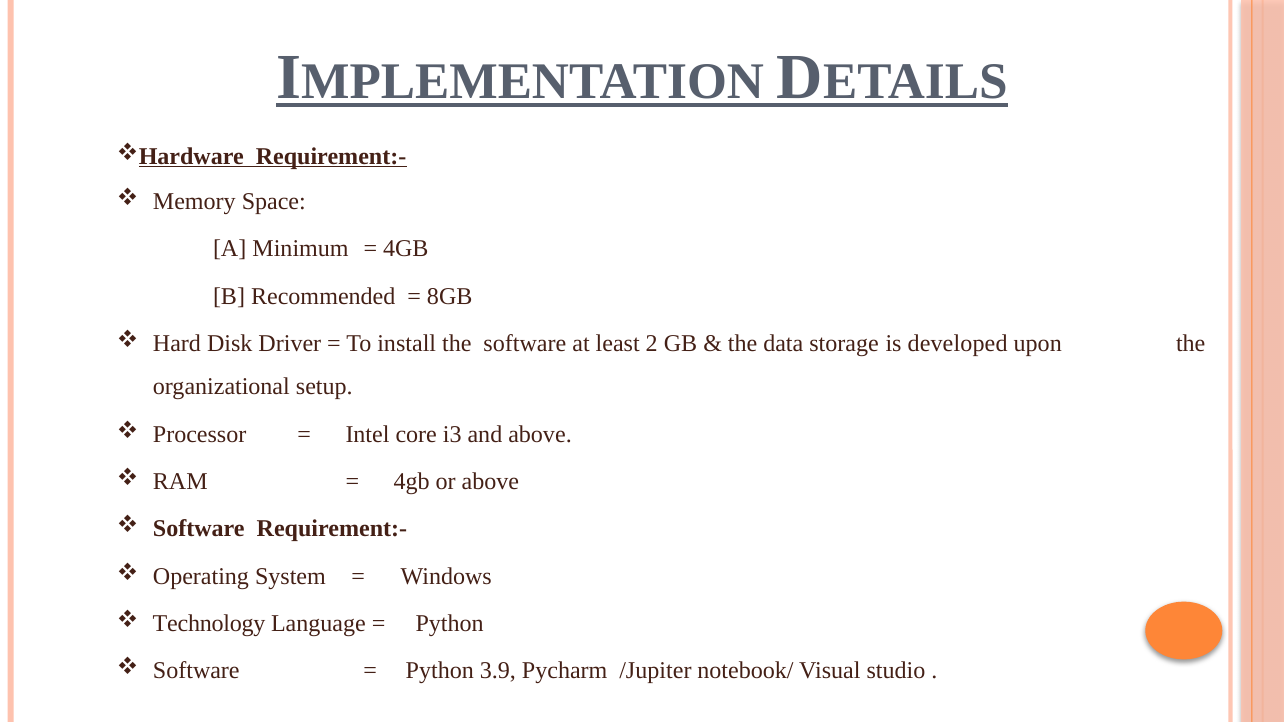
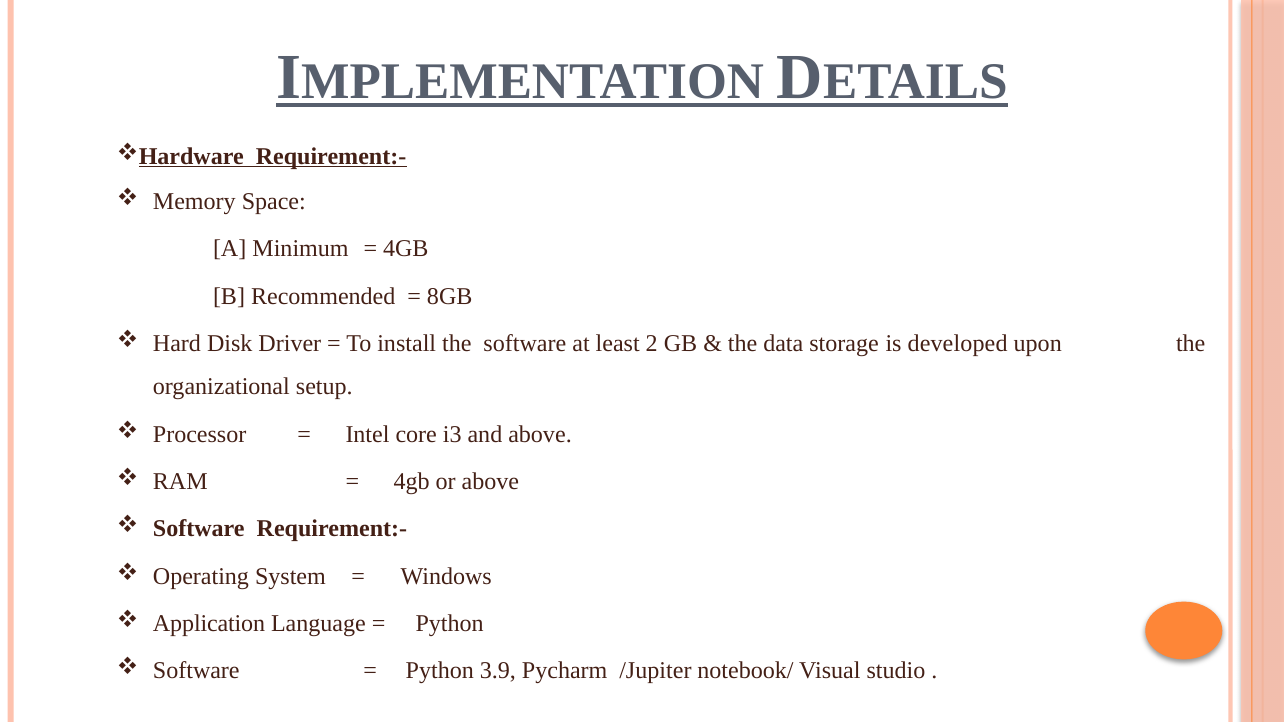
Technology: Technology -> Application (209, 624)
